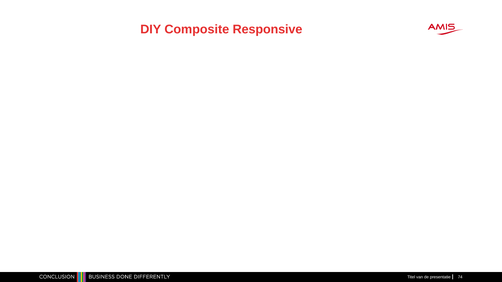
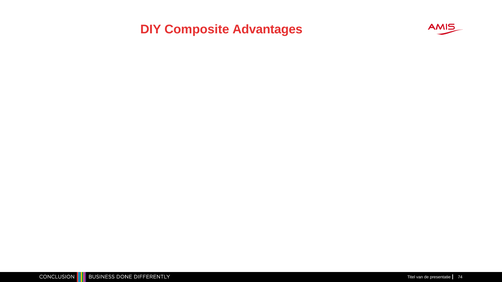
Responsive: Responsive -> Advantages (268, 29)
